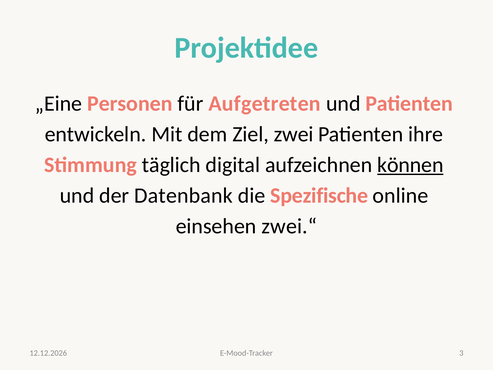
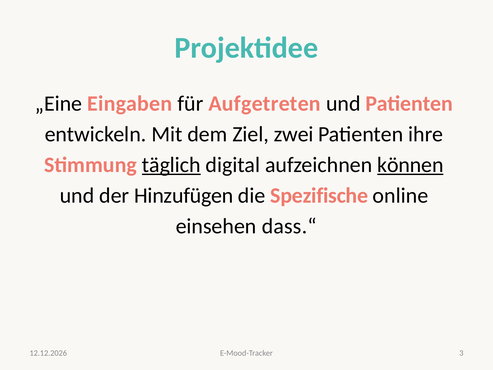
Personen: Personen -> Eingaben (130, 103)
täglich underline: none -> present (171, 165)
Datenbank: Datenbank -> Hinzufügen (184, 195)
zwei.“: zwei.“ -> dass.“ (289, 226)
